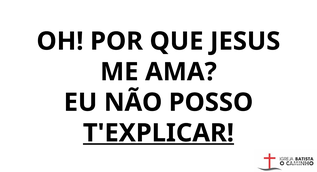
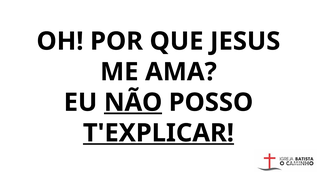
NÃO underline: none -> present (133, 103)
